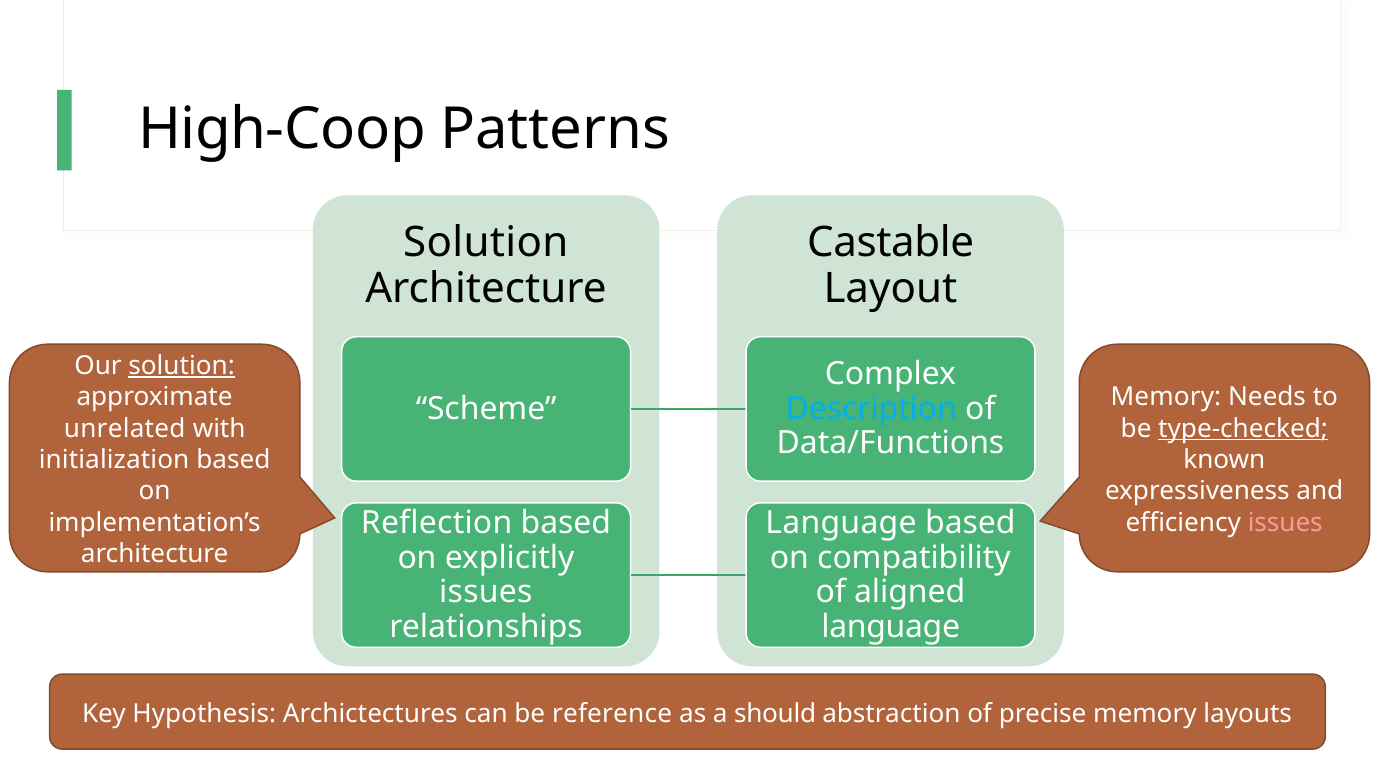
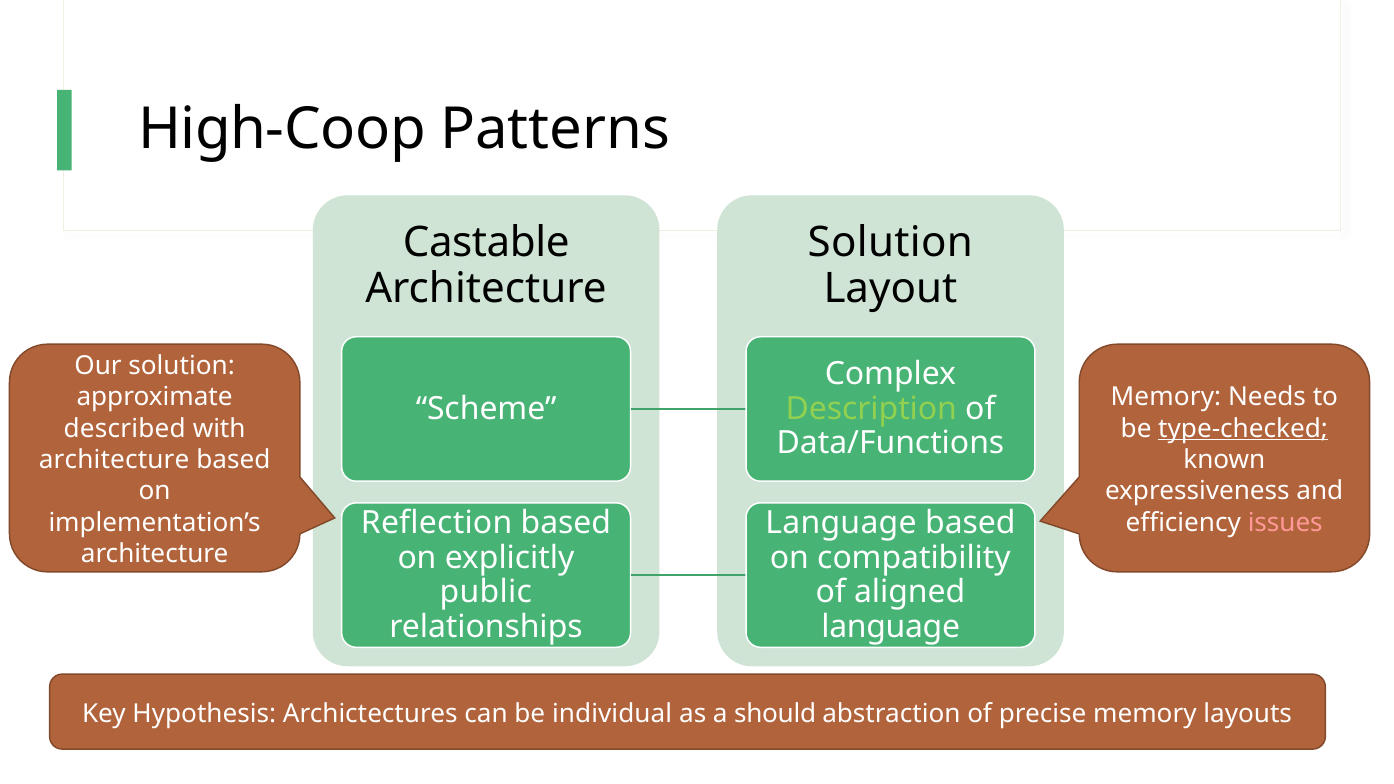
Solution: Solution -> Castable (486, 243)
Castable: Castable -> Solution (890, 243)
solution underline: present -> none (182, 366)
Description colour: light blue -> light green (871, 409)
unrelated: unrelated -> described (125, 429)
initialization: initialization -> architecture (114, 460)
issues: issues -> public (486, 592)
reference: reference -> individual (612, 714)
